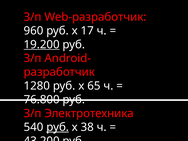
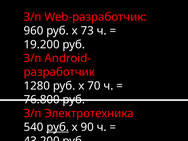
17: 17 -> 73 (87, 31)
19.200 underline: present -> none (42, 44)
65: 65 -> 70 (94, 86)
38: 38 -> 90 (87, 127)
